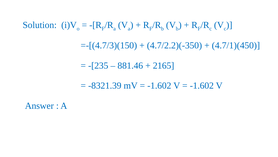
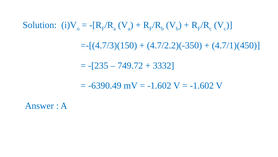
881.46: 881.46 -> 749.72 (130, 65)
2165: 2165 -> 3332 (164, 65)
-8321.39: -8321.39 -> -6390.49 (105, 85)
